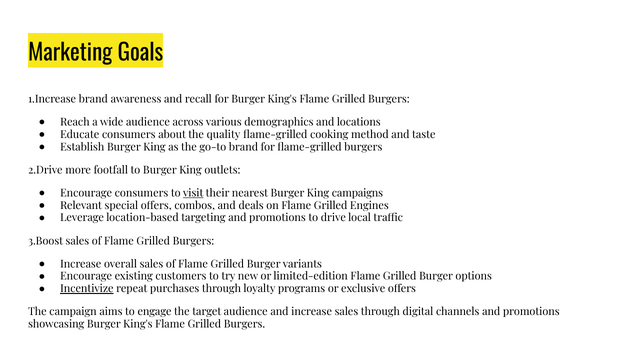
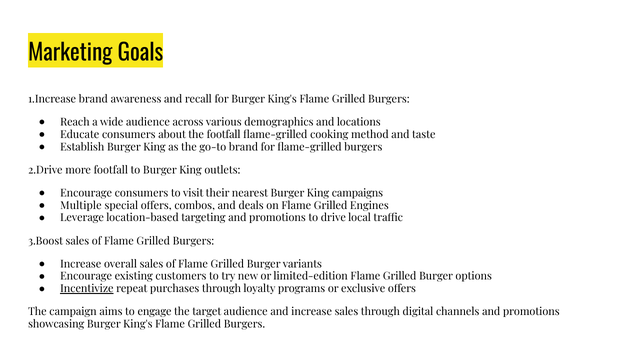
the quality: quality -> footfall (224, 134)
visit underline: present -> none (193, 193)
Relevant: Relevant -> Multiple (81, 205)
